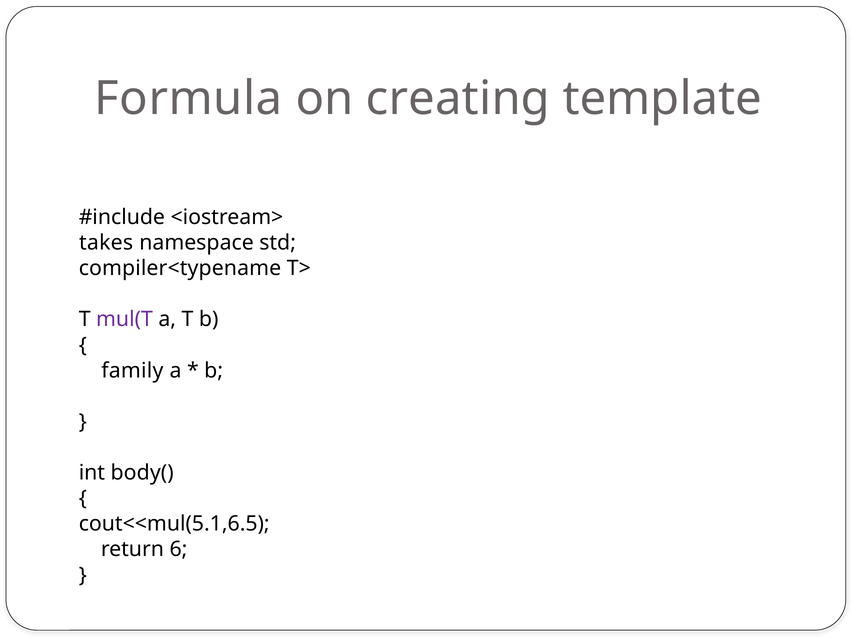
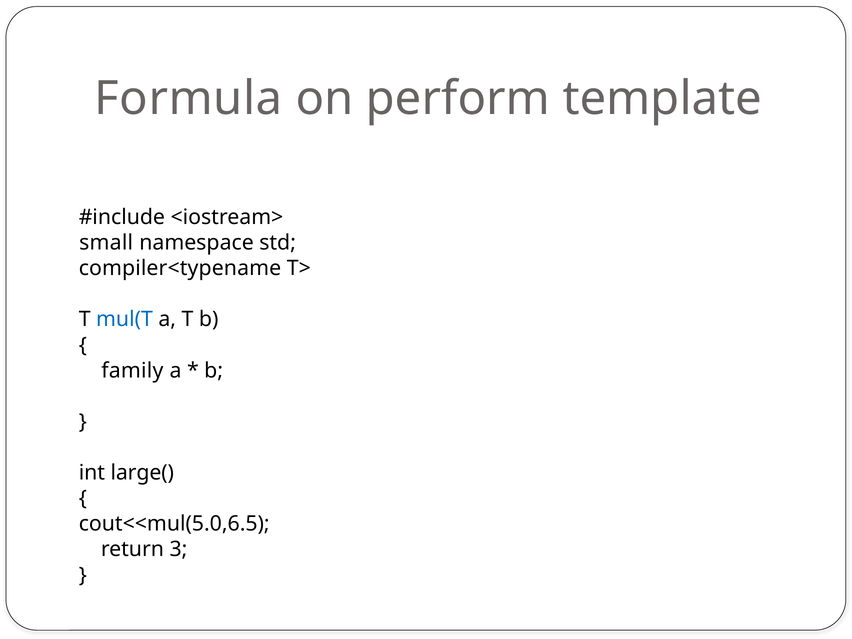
creating: creating -> perform (458, 98)
takes: takes -> small (106, 243)
mul(T colour: purple -> blue (124, 319)
body(: body( -> large( (142, 473)
cout<<mul(5.1,6.5: cout<<mul(5.1,6.5 -> cout<<mul(5.0,6.5 (174, 524)
6: 6 -> 3 (178, 549)
